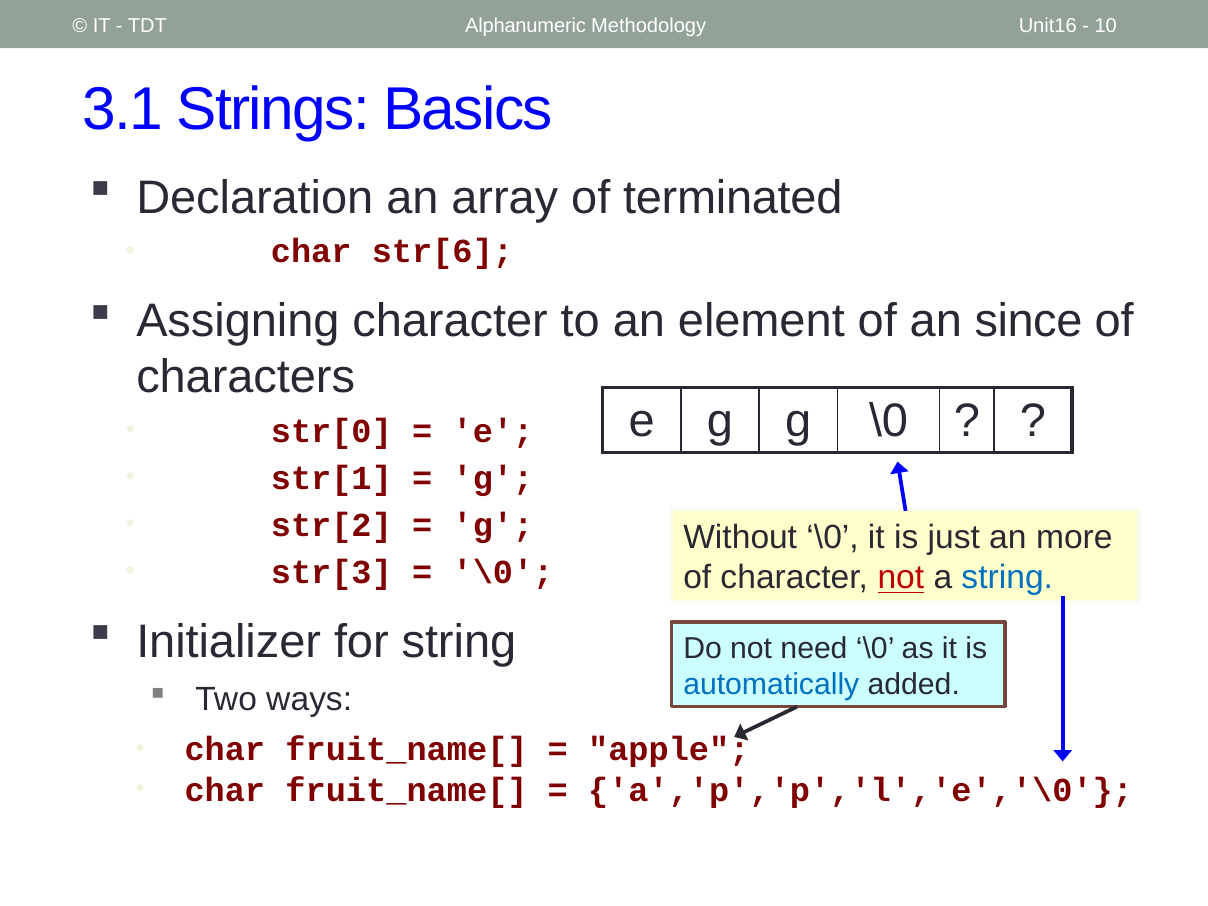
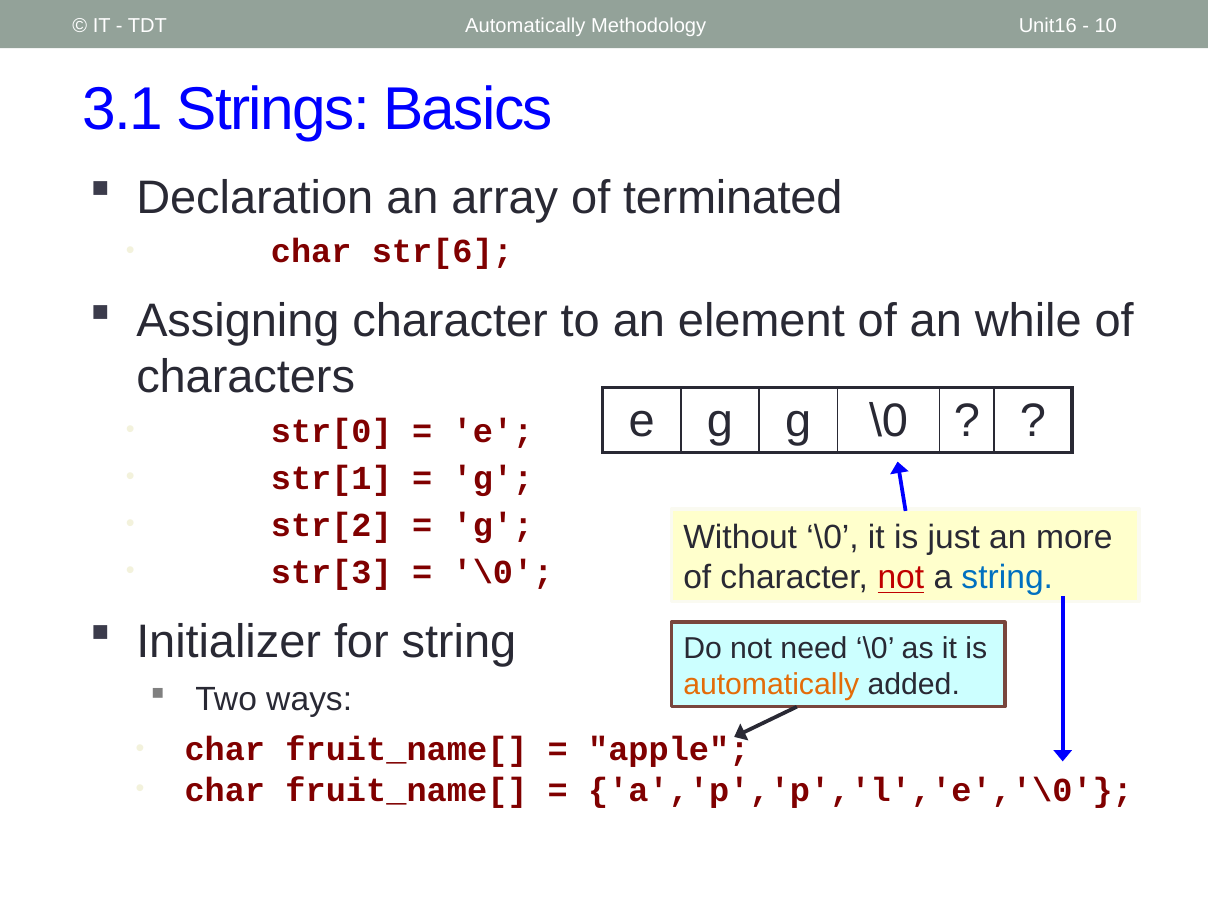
Alphanumeric: Alphanumeric -> Automatically (525, 26)
since: since -> while (1028, 321)
automatically colour: blue -> orange (771, 685)
